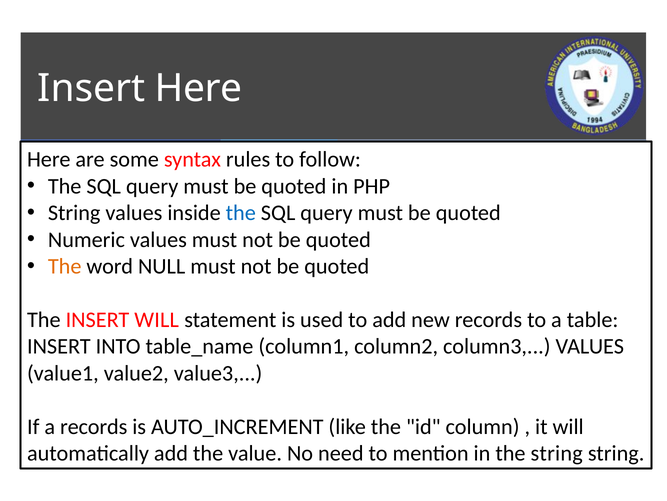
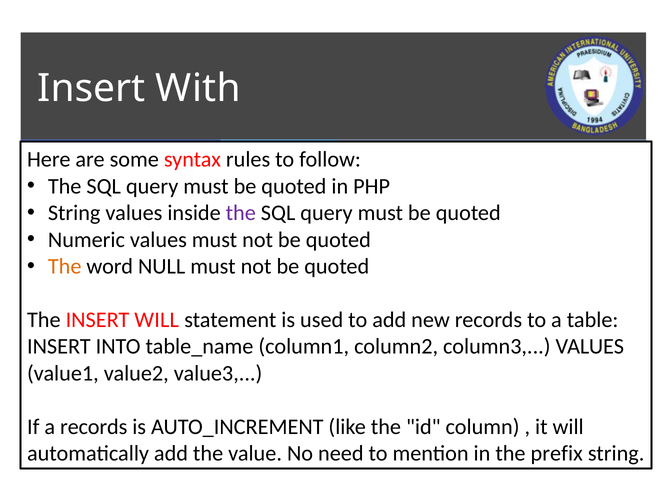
Insert Here: Here -> With (198, 88)
the colour: blue -> purple (241, 213)
the string: string -> prefix (557, 453)
